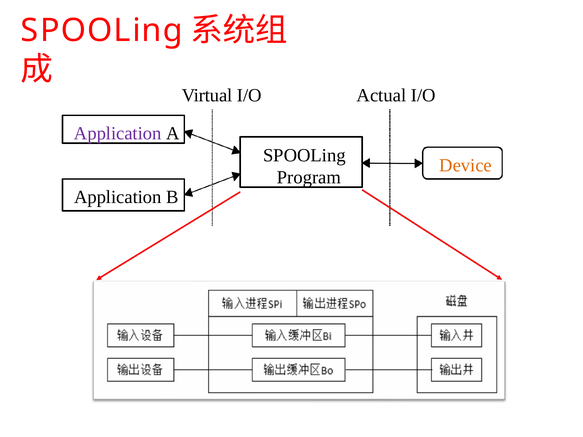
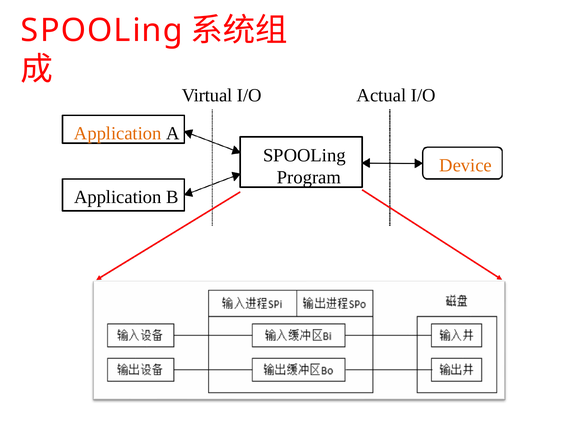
Application colour: purple -> orange (118, 133)
